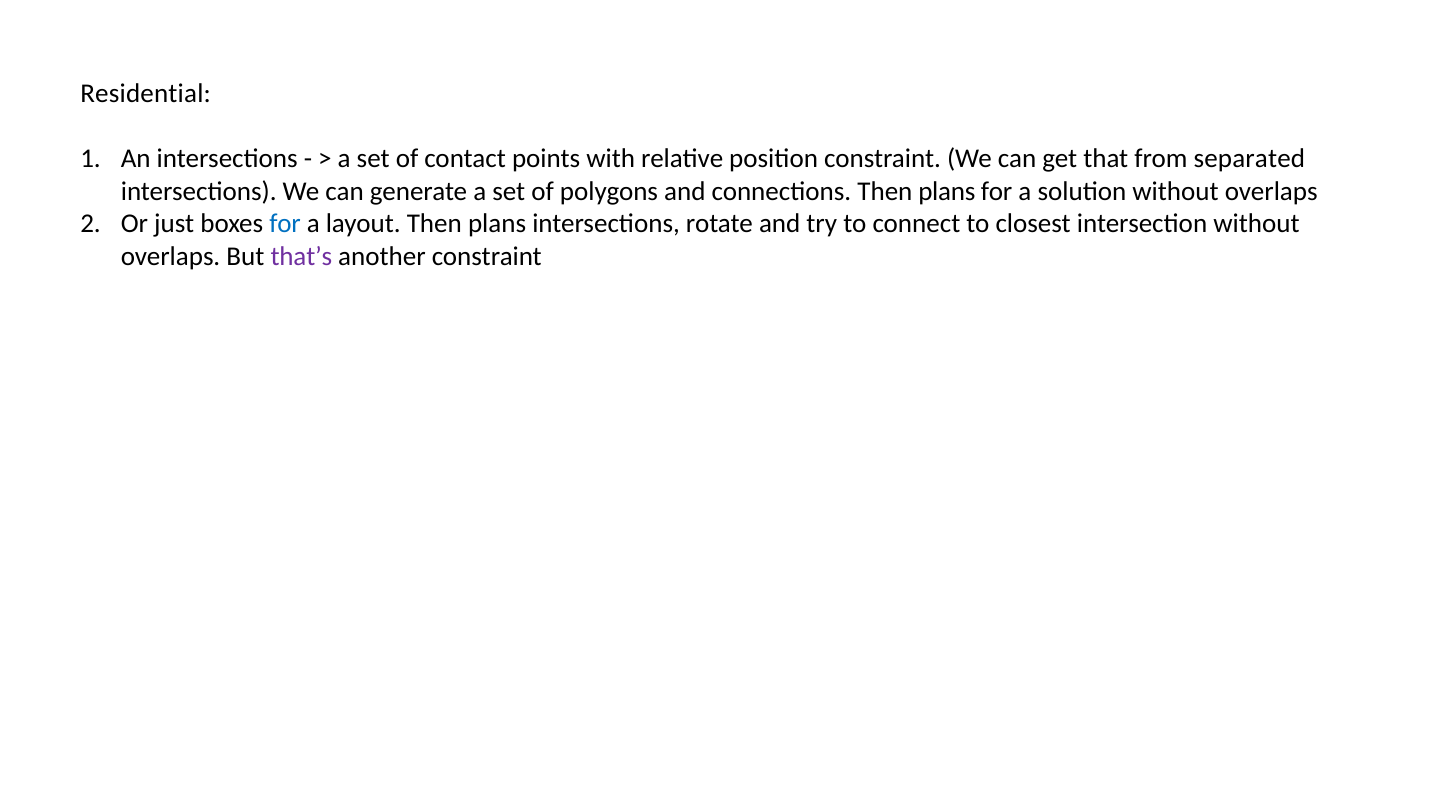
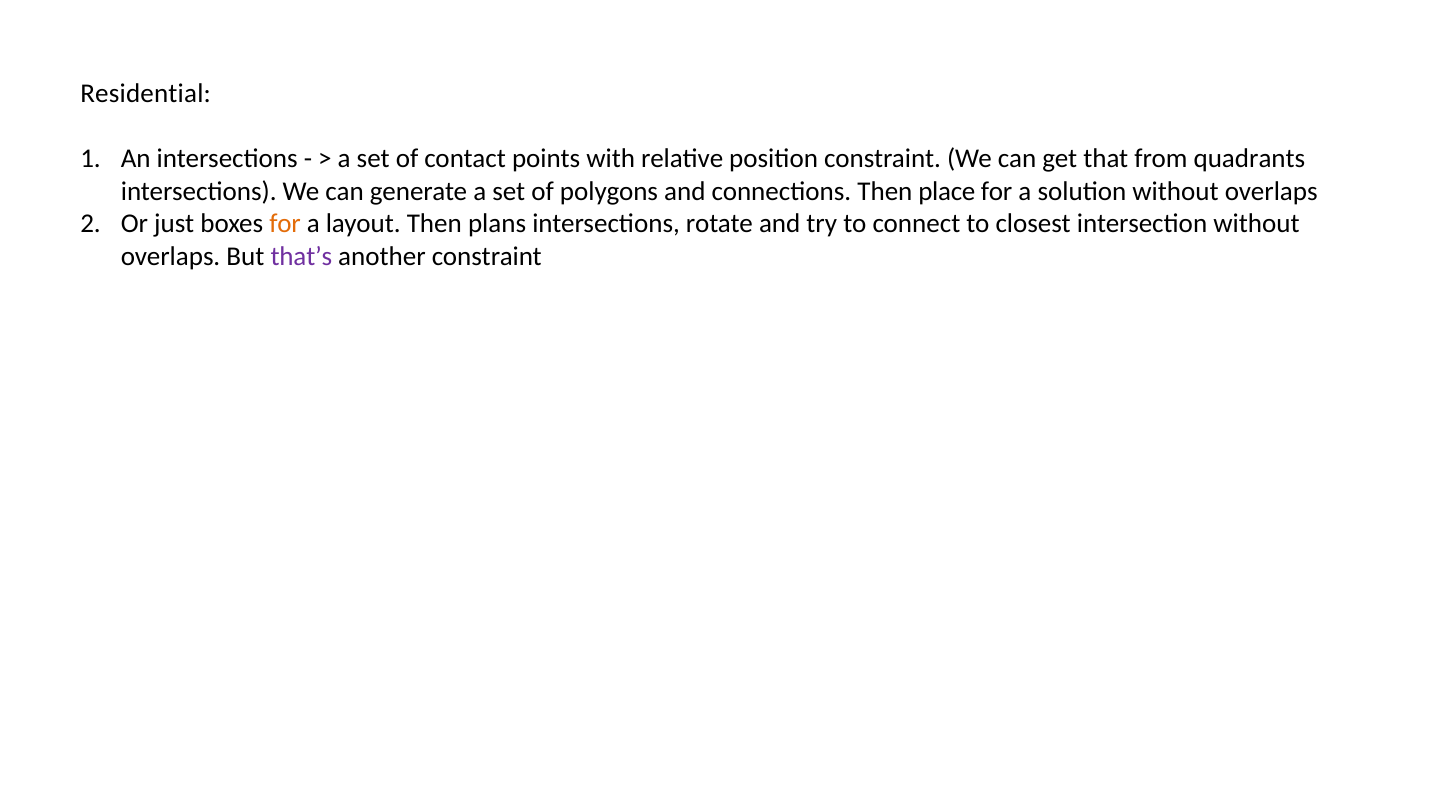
separated: separated -> quadrants (1249, 159)
connections Then plans: plans -> place (947, 191)
for colour: blue -> orange (285, 224)
